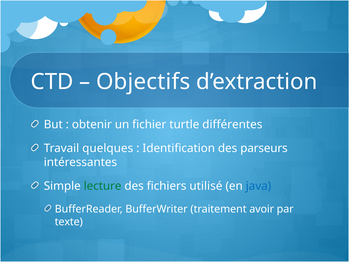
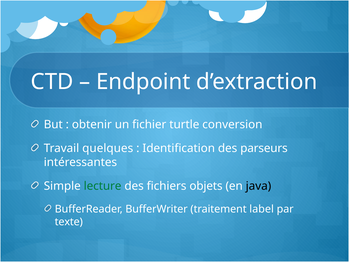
Objectifs: Objectifs -> Endpoint (143, 82)
différentes: différentes -> conversion (232, 125)
utilisé: utilisé -> objets (206, 186)
java colour: blue -> black (258, 186)
avoir: avoir -> label (262, 209)
